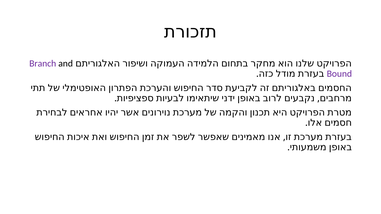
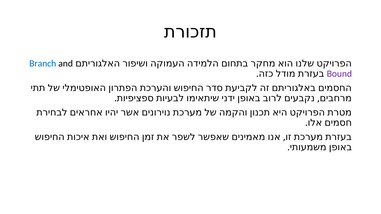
Branch colour: purple -> blue (43, 64)
